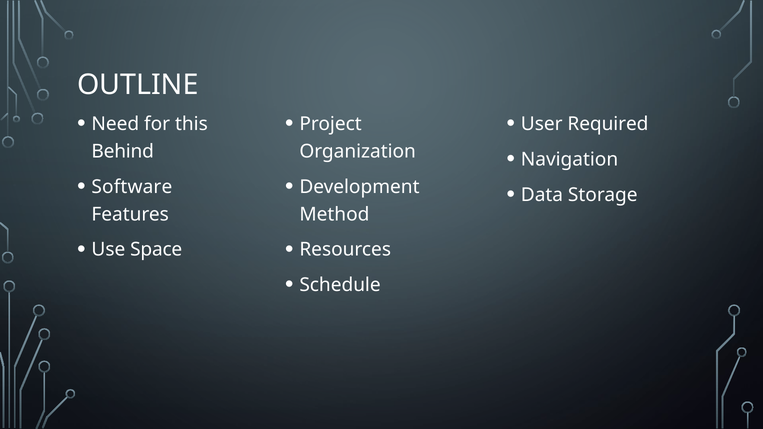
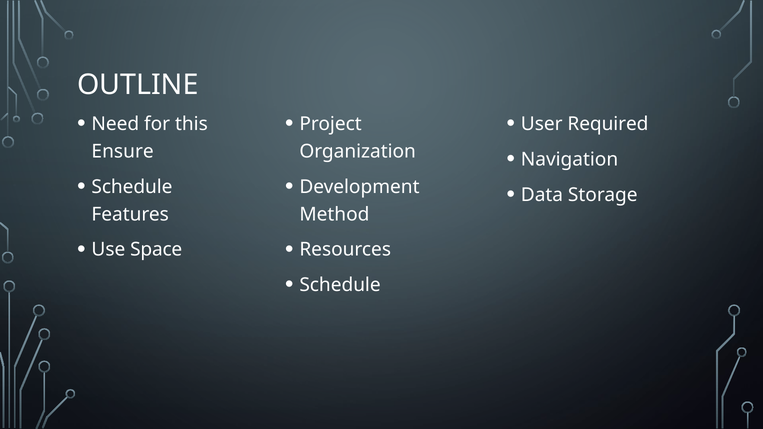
Behind: Behind -> Ensure (123, 151)
Software: Software -> Schedule (132, 187)
